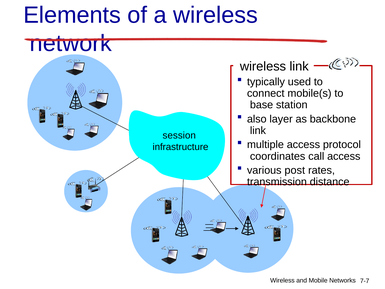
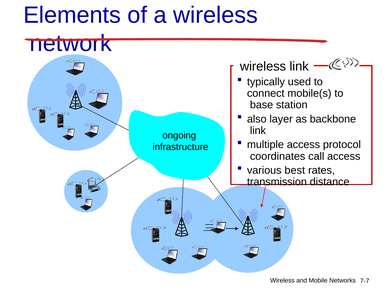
session: session -> ongoing (179, 135)
post: post -> best (295, 170)
